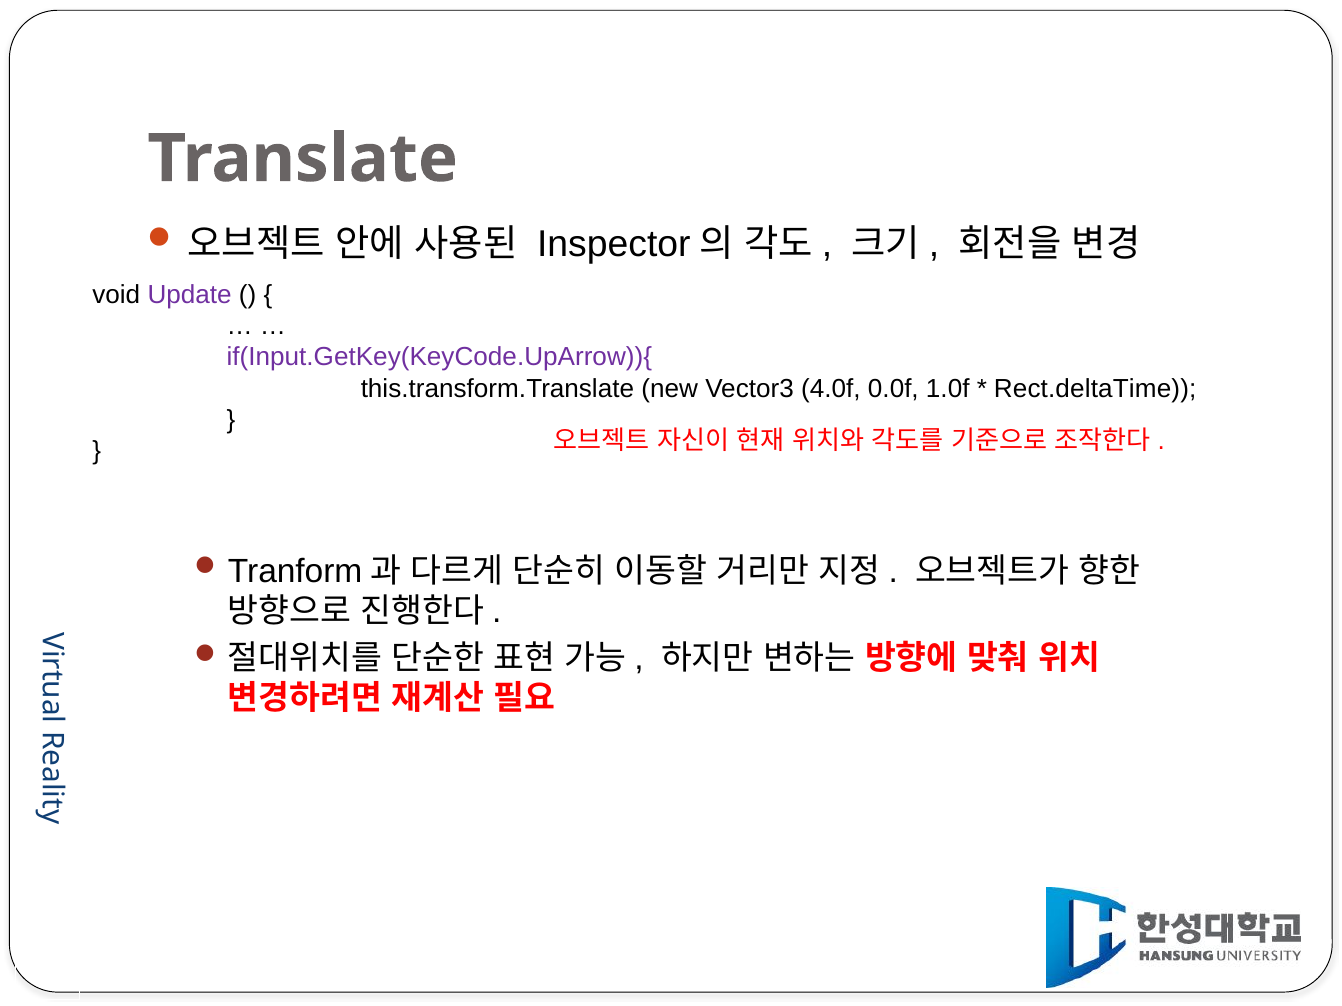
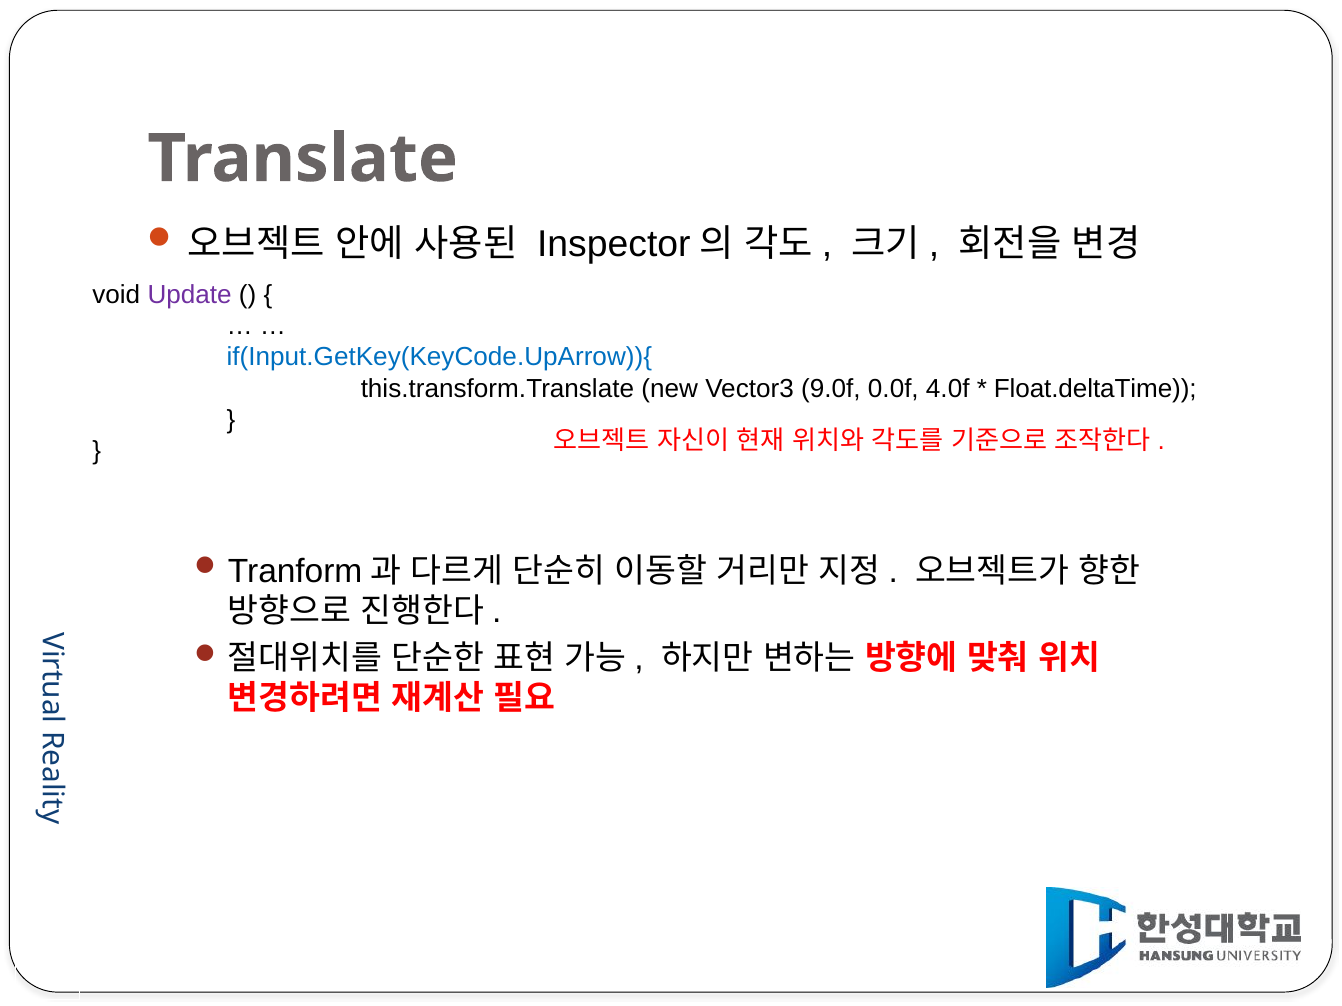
if(Input.GetKey(KeyCode.UpArrow)){ colour: purple -> blue (439, 357)
4.0f: 4.0f -> 9.0f (831, 389)
1.0f: 1.0f -> 4.0f (948, 389)
Rect.deltaTime: Rect.deltaTime -> Float.deltaTime (1095, 389)
